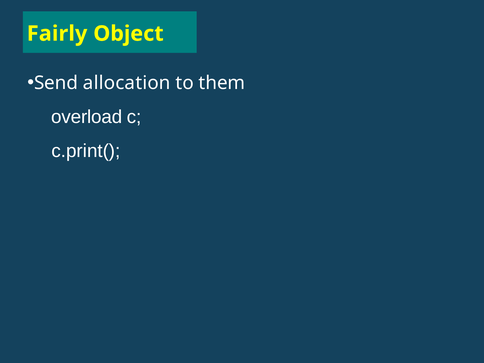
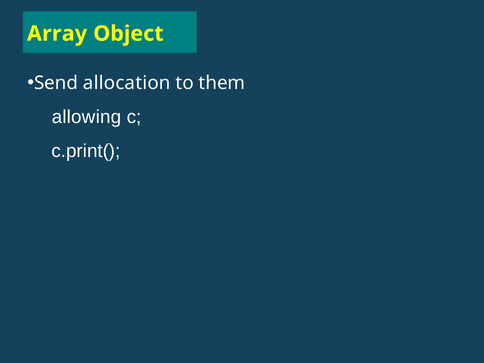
Fairly: Fairly -> Array (57, 34)
overload: overload -> allowing (87, 117)
